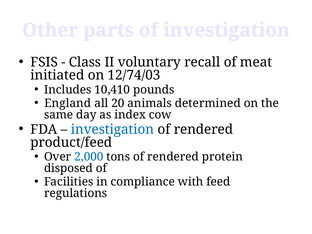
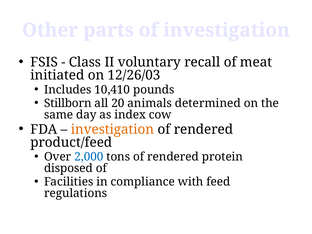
12/74/03: 12/74/03 -> 12/26/03 (134, 75)
England: England -> Stillborn (68, 103)
investigation colour: blue -> orange (113, 129)
